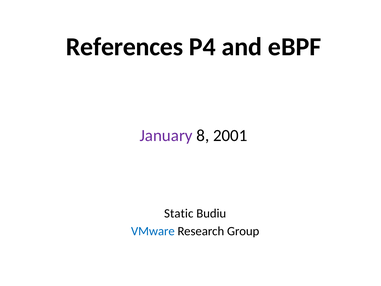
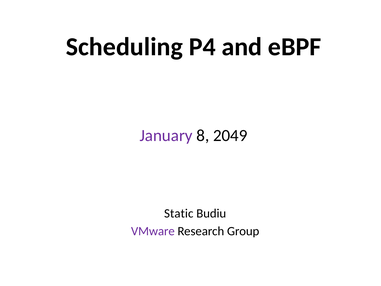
References: References -> Scheduling (124, 47)
2001: 2001 -> 2049 (230, 135)
VMware colour: blue -> purple (153, 231)
